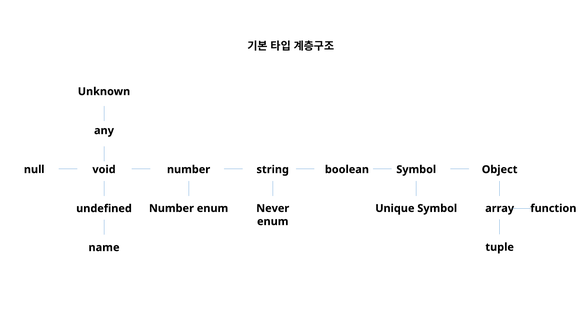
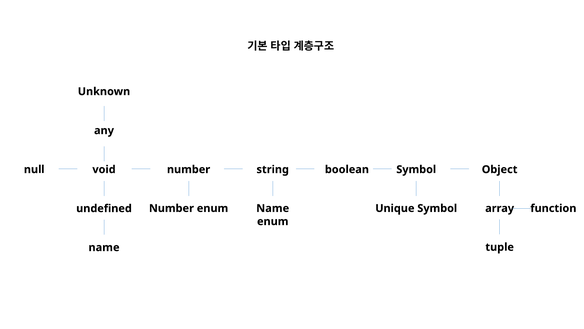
enum Never: Never -> Name (273, 208)
